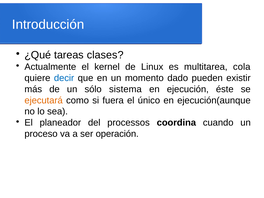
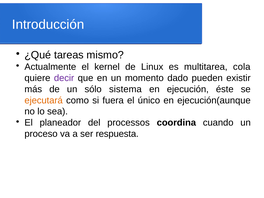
clases: clases -> mismo (105, 55)
decir colour: blue -> purple (64, 78)
operación: operación -> respuesta (117, 134)
